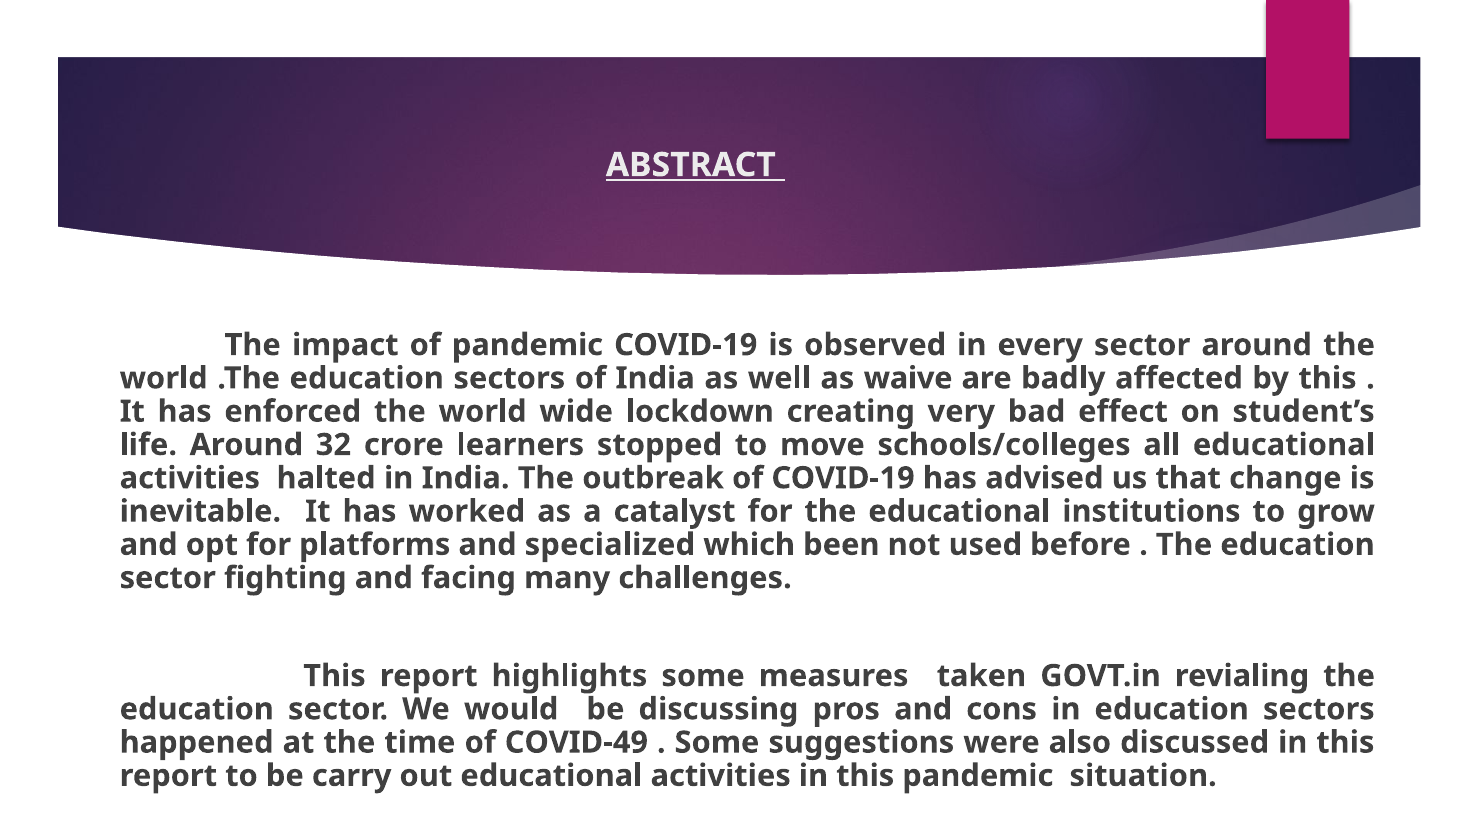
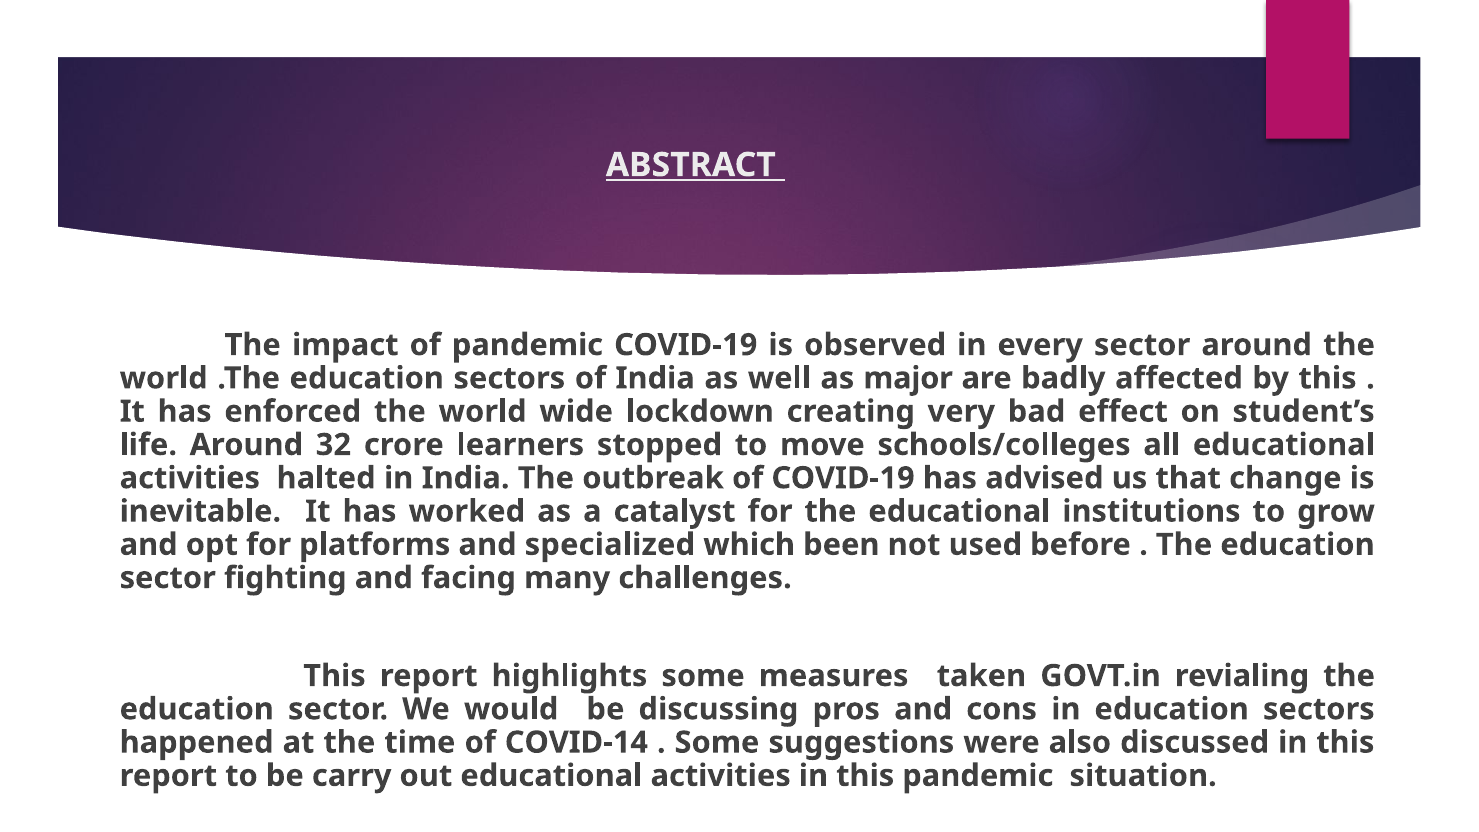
waive: waive -> major (908, 378)
COVID-49: COVID-49 -> COVID-14 (576, 742)
